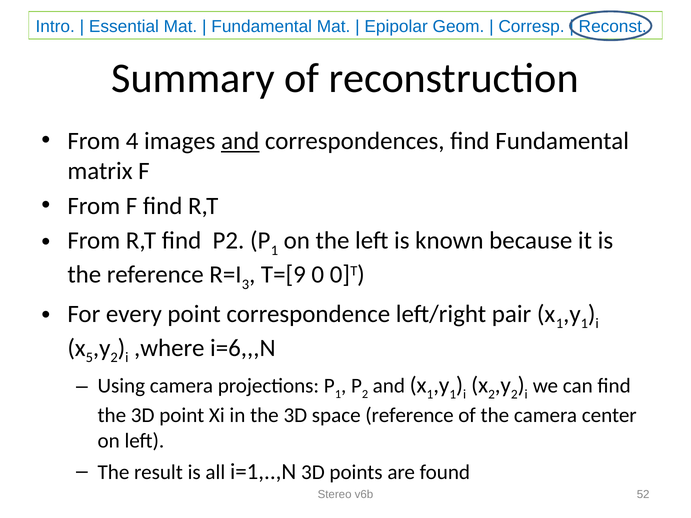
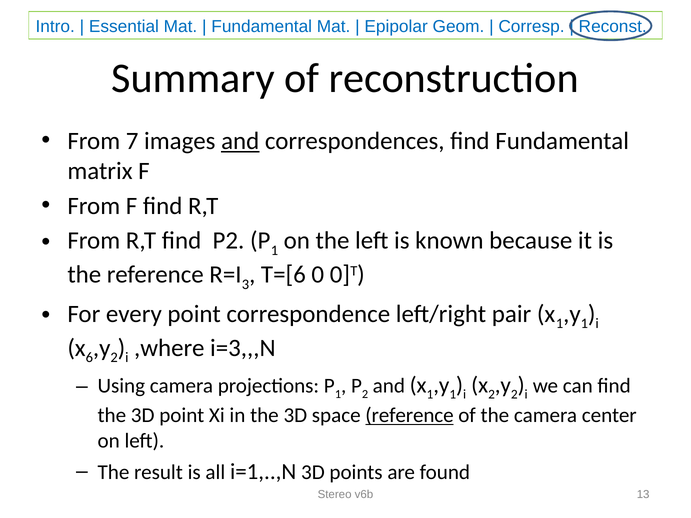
4: 4 -> 7 (132, 141)
T=[9: T=[9 -> T=[6 (283, 275)
5: 5 -> 6 (89, 358)
i=6,,,N: i=6,,,N -> i=3,,,N (243, 348)
reference underline: none -> present (409, 416)
52: 52 -> 13 (643, 495)
